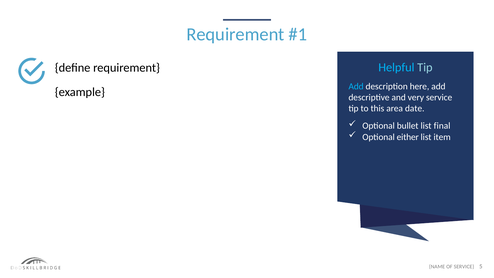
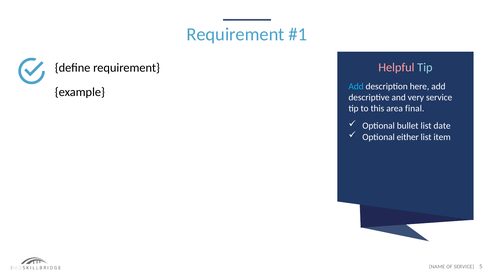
Helpful colour: light blue -> pink (396, 67)
date: date -> final (415, 108)
final: final -> date (442, 126)
